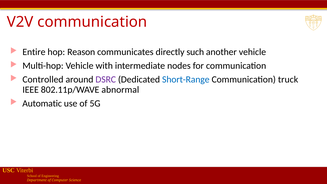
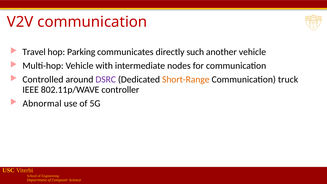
Entire: Entire -> Travel (34, 52)
Reason: Reason -> Parking (81, 52)
Short-Range colour: blue -> orange (186, 79)
abnormal: abnormal -> controller (120, 90)
Automatic: Automatic -> Abnormal (42, 103)
